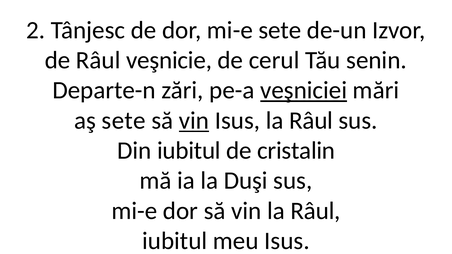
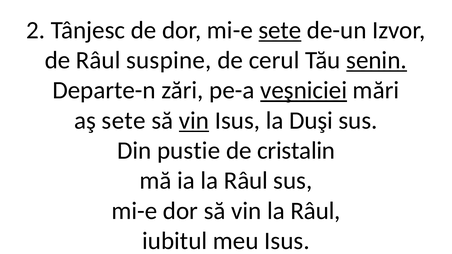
sete underline: none -> present (280, 30)
veşnicie: veşnicie -> suspine (169, 60)
senin underline: none -> present (377, 60)
Isus la Râul: Râul -> Duşi (311, 121)
Din iubitul: iubitul -> pustie (189, 151)
ia la Duşi: Duşi -> Râul (246, 181)
